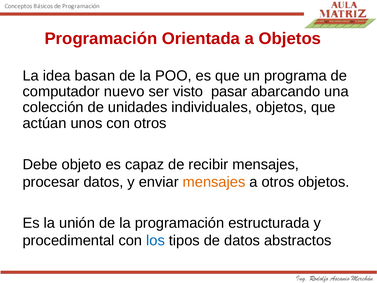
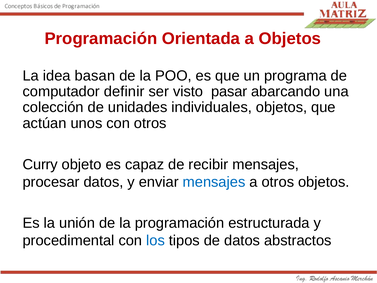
nuevo: nuevo -> definir (124, 91)
Debe: Debe -> Curry (40, 164)
mensajes colour: orange -> blue (214, 182)
